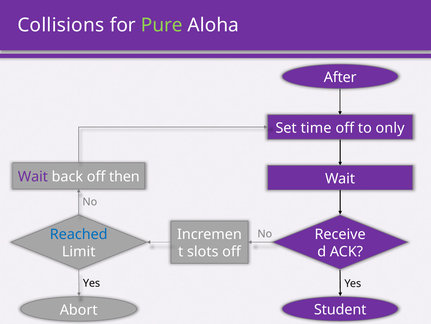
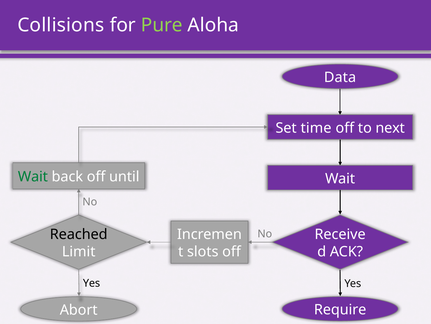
After: After -> Data (340, 77)
only: only -> next (390, 128)
Wait colour: purple -> green (33, 176)
then: then -> until (124, 176)
Reached colour: blue -> black (79, 234)
Student: Student -> Require (340, 309)
